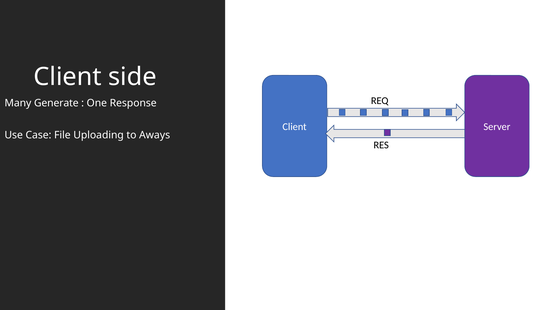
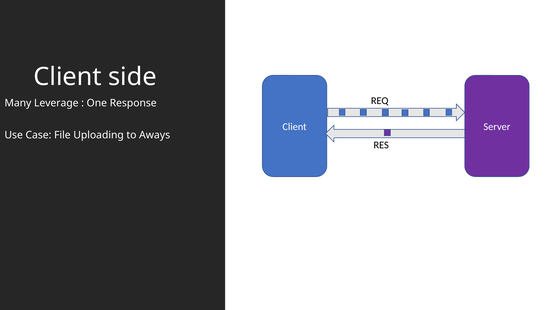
Generate: Generate -> Leverage (56, 103)
